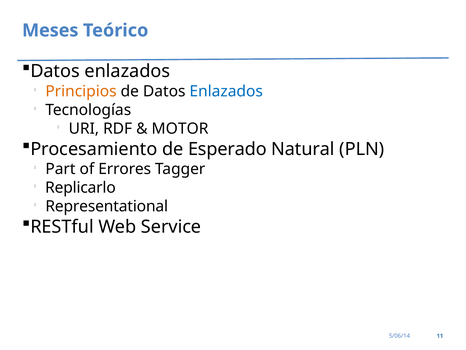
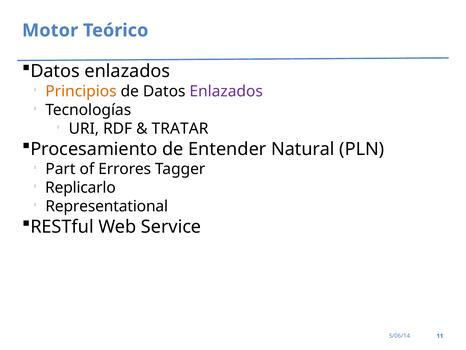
Meses: Meses -> Motor (50, 30)
Enlazados colour: blue -> purple (226, 91)
MOTOR: MOTOR -> TRATAR (180, 128)
Esperado: Esperado -> Entender (227, 149)
